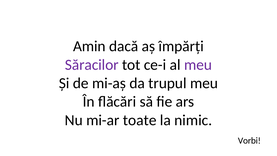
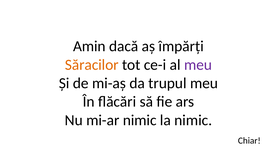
Săracilor colour: purple -> orange (92, 65)
mi-ar toate: toate -> nimic (140, 120)
Vorbi: Vorbi -> Chiar (249, 141)
